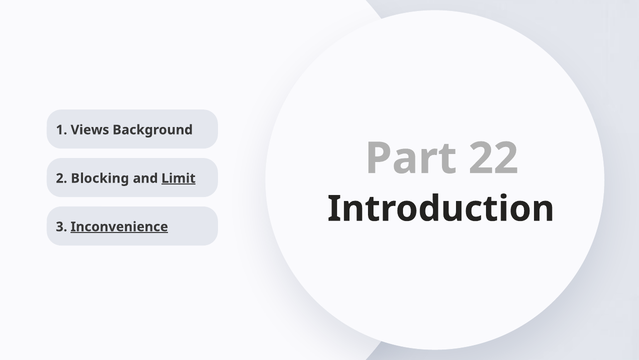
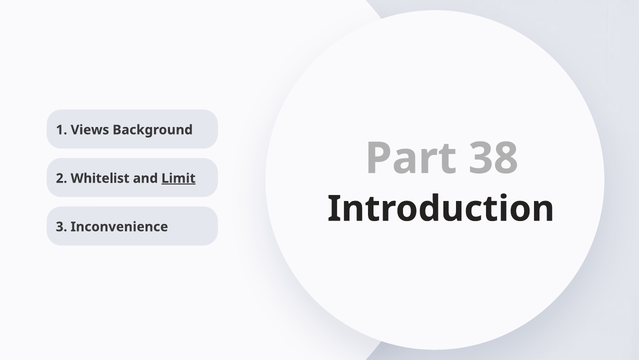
22: 22 -> 38 (493, 158)
Blocking: Blocking -> Whitelist (100, 178)
Inconvenience underline: present -> none (119, 226)
